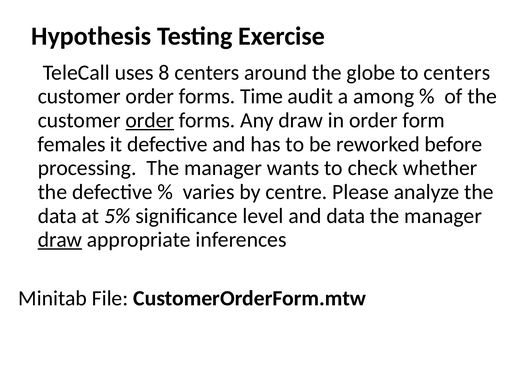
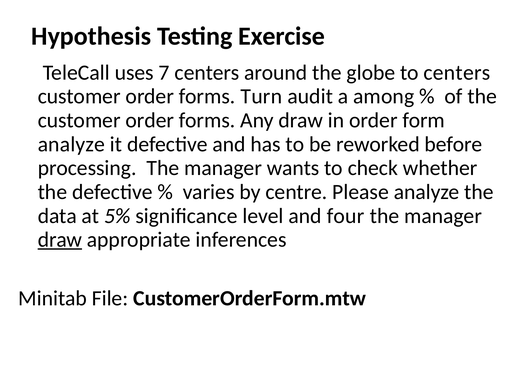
8: 8 -> 7 (164, 73)
Time: Time -> Turn (261, 96)
order underline: present -> none (150, 120)
females: females -> analyze (71, 144)
and data: data -> four (346, 216)
